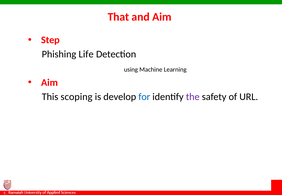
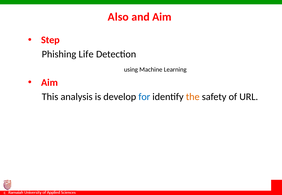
That: That -> Also (118, 17)
scoping: scoping -> analysis (77, 97)
the colour: purple -> orange (193, 97)
